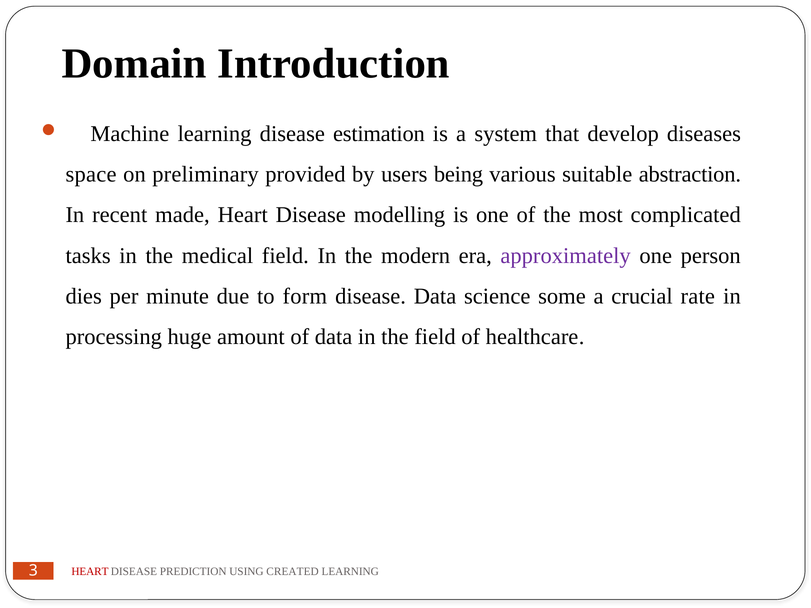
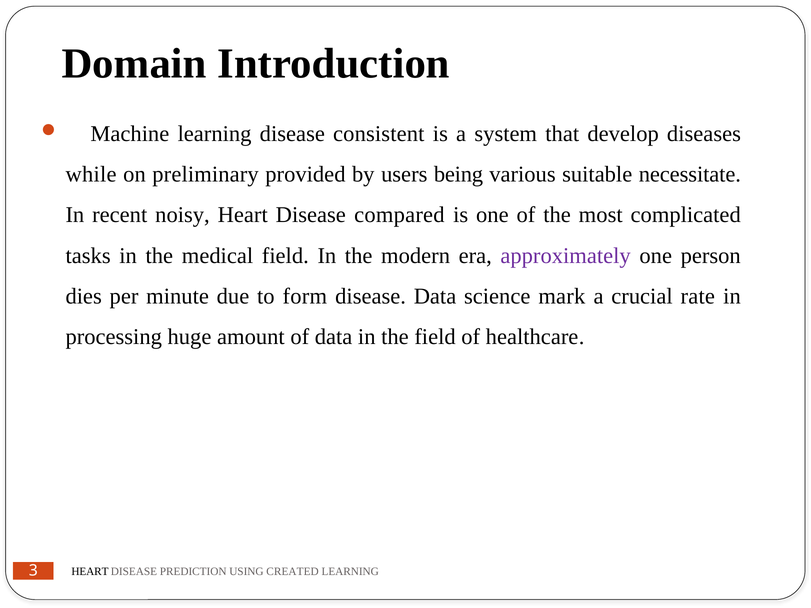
estimation: estimation -> consistent (379, 134)
space: space -> while (91, 175)
abstraction: abstraction -> necessitate (690, 175)
made: made -> noisy (182, 215)
modelling: modelling -> compared (399, 215)
some: some -> mark (562, 296)
HEART colour: red -> black (90, 572)
